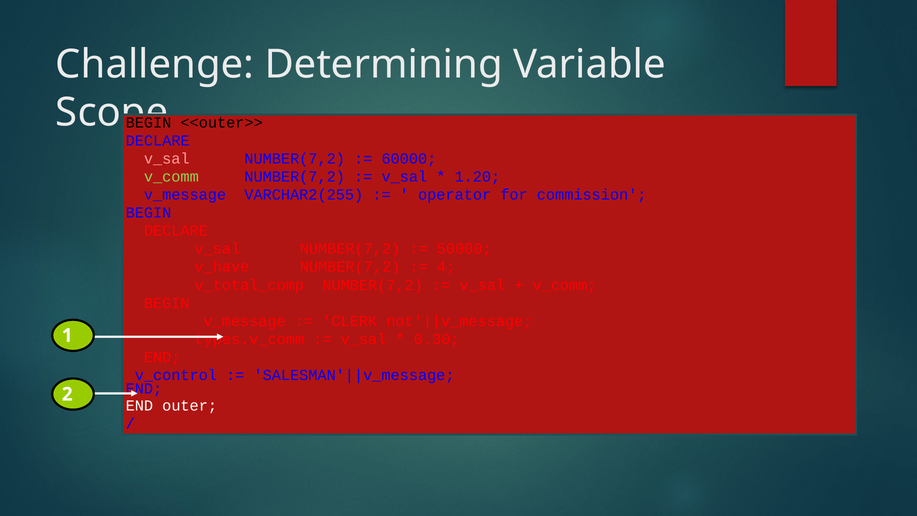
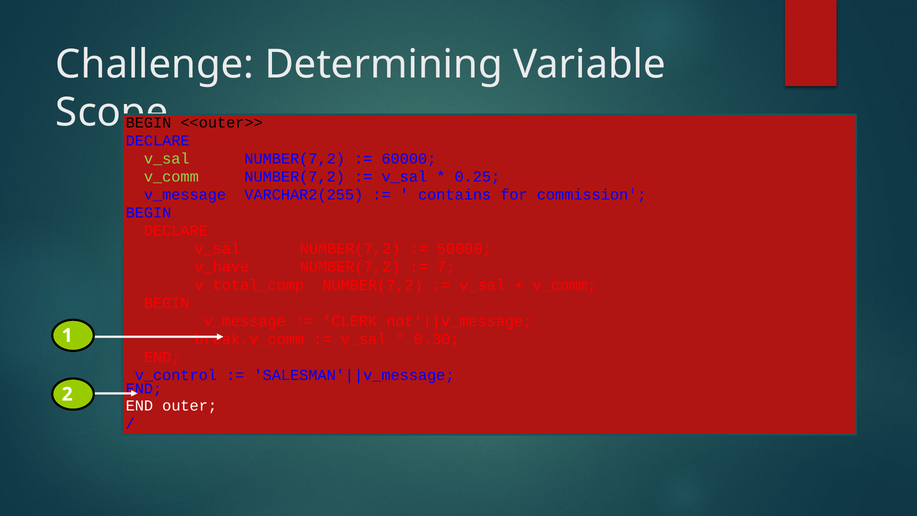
v_sal colour: pink -> light green (167, 159)
1.20: 1.20 -> 0.25 (477, 177)
operator: operator -> contains (455, 195)
4: 4 -> 7 (446, 267)
types.v_comm: types.v_comm -> break.v_comm (249, 339)
